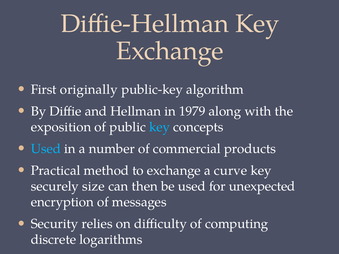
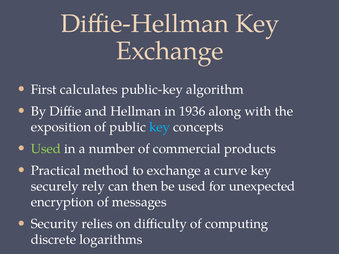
originally: originally -> calculates (89, 90)
1979: 1979 -> 1936 (192, 111)
Used colour: light blue -> light green (46, 149)
size: size -> rely (93, 186)
